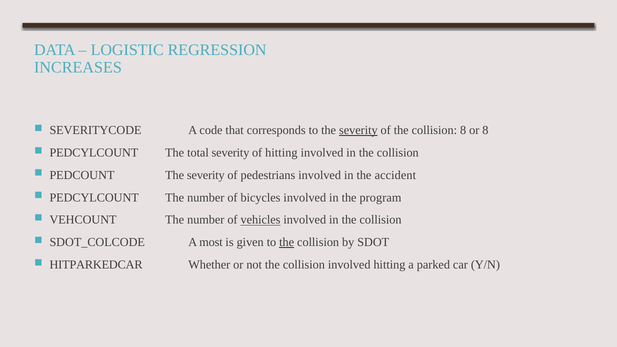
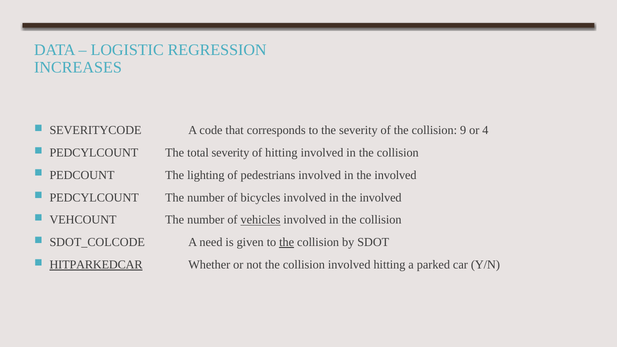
severity underline: present -> none (358, 130)
collision 8: 8 -> 9 (463, 130)
or 8: 8 -> 4 (485, 130)
PEDCOUNT The severity: severity -> lighting (206, 175)
accident: accident -> involved (395, 175)
program: program -> involved (381, 198)
most: most -> need (211, 242)
HITPARKEDCAR underline: none -> present (96, 265)
